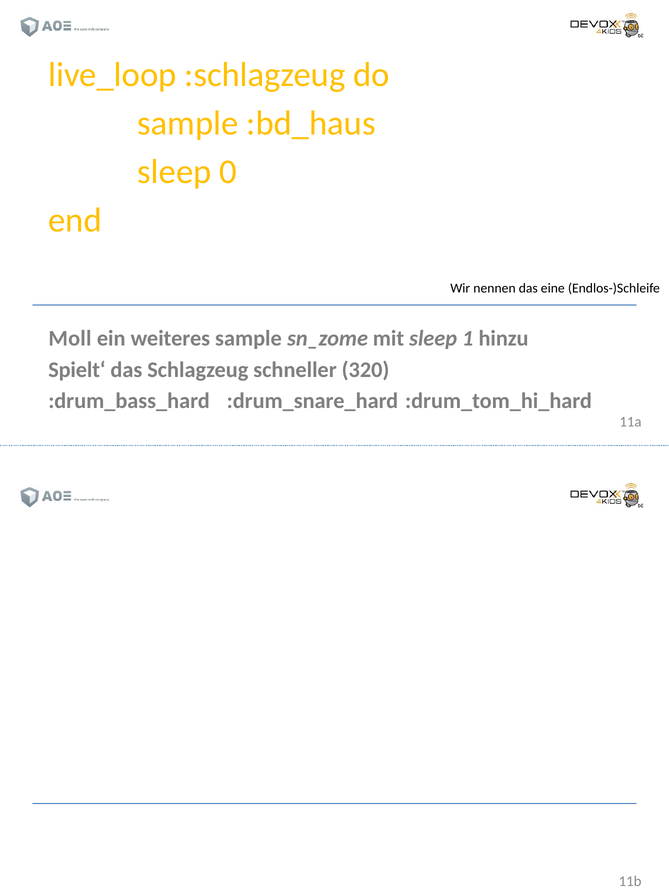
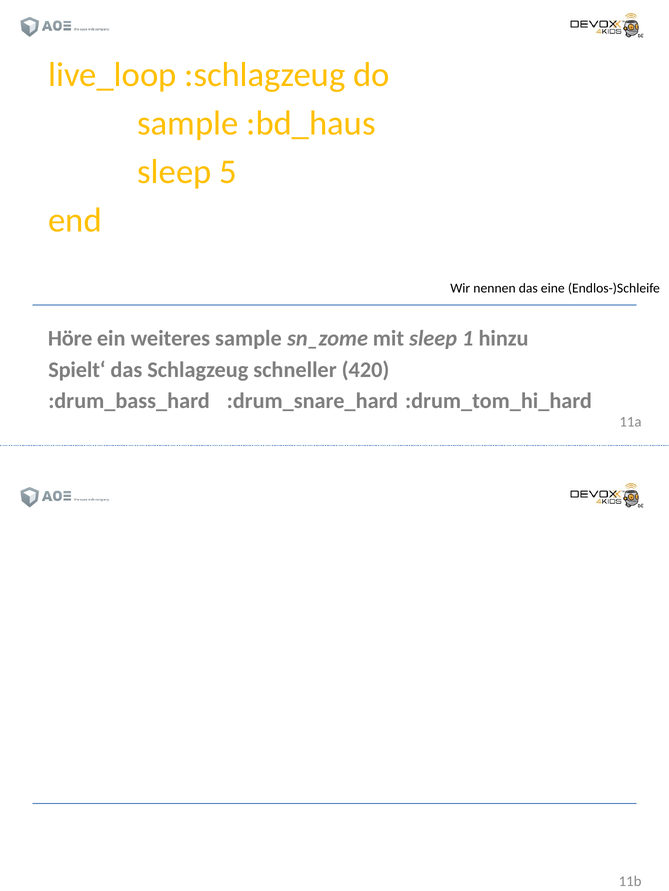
0: 0 -> 5 (228, 172)
Moll: Moll -> Höre (70, 339)
320: 320 -> 420 (366, 370)
